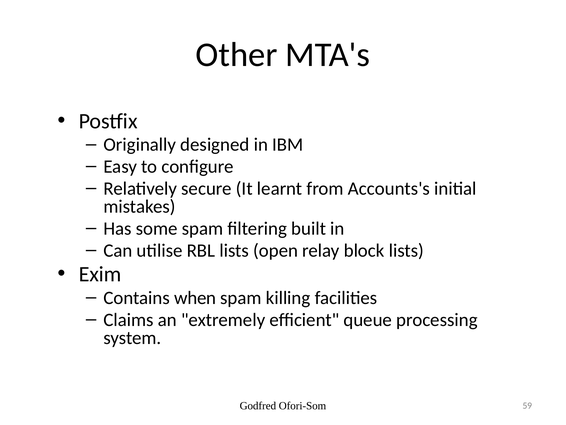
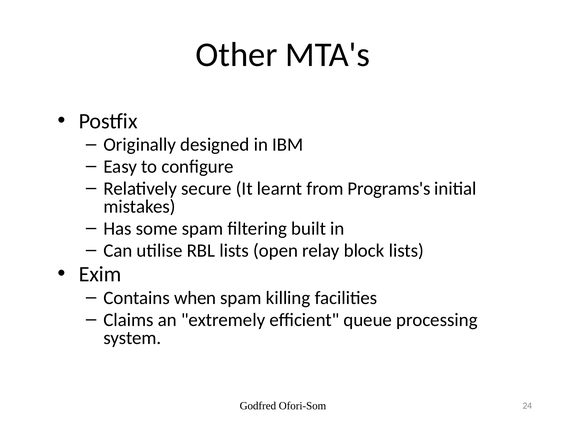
Accounts's: Accounts's -> Programs's (389, 188)
59: 59 -> 24 (527, 405)
